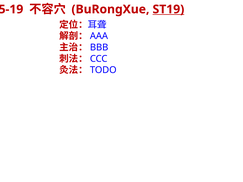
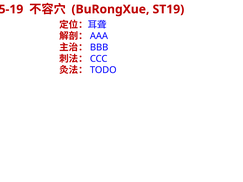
ST19 underline: present -> none (168, 9)
